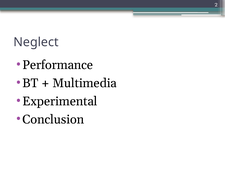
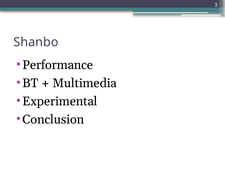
Neglect: Neglect -> Shanbo (36, 42)
